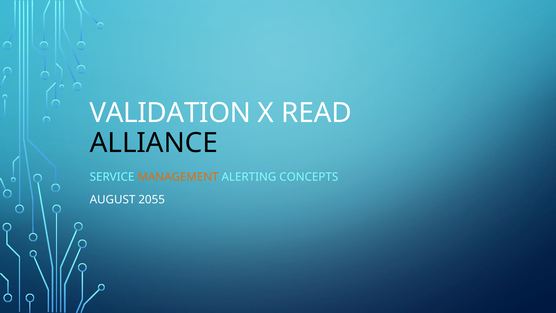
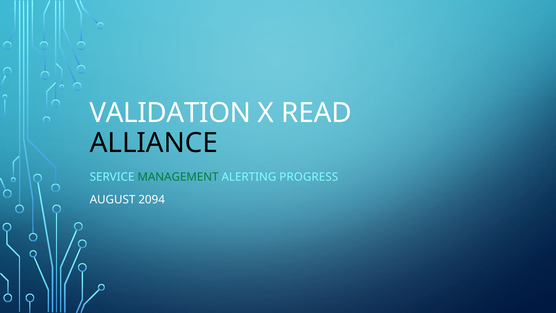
MANAGEMENT colour: orange -> green (178, 177)
CONCEPTS: CONCEPTS -> PROGRESS (309, 177)
2055: 2055 -> 2094 (152, 199)
